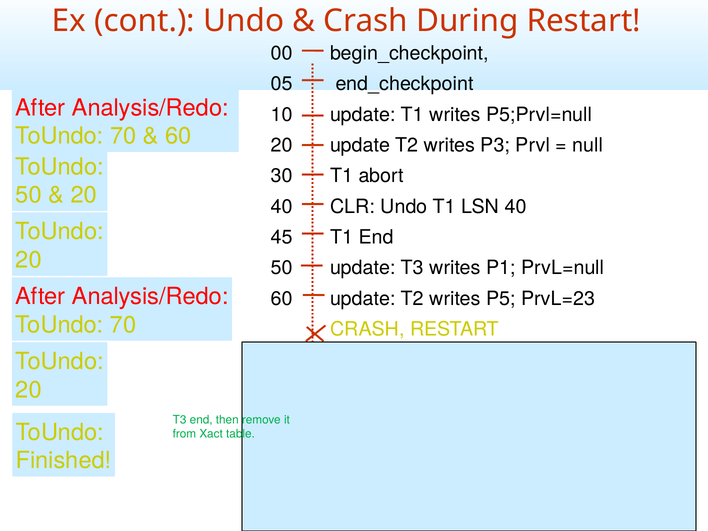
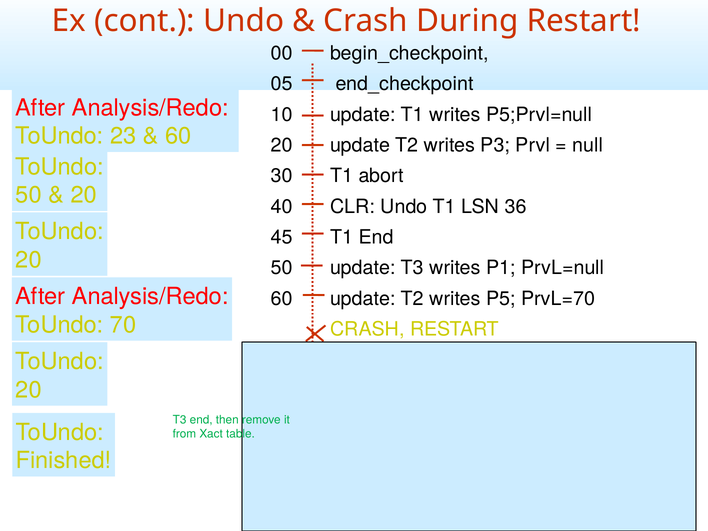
70: 70 -> 23 (123, 136)
LSN 40: 40 -> 36 (516, 207)
PrvL=23: PrvL=23 -> PrvL=70 (558, 299)
